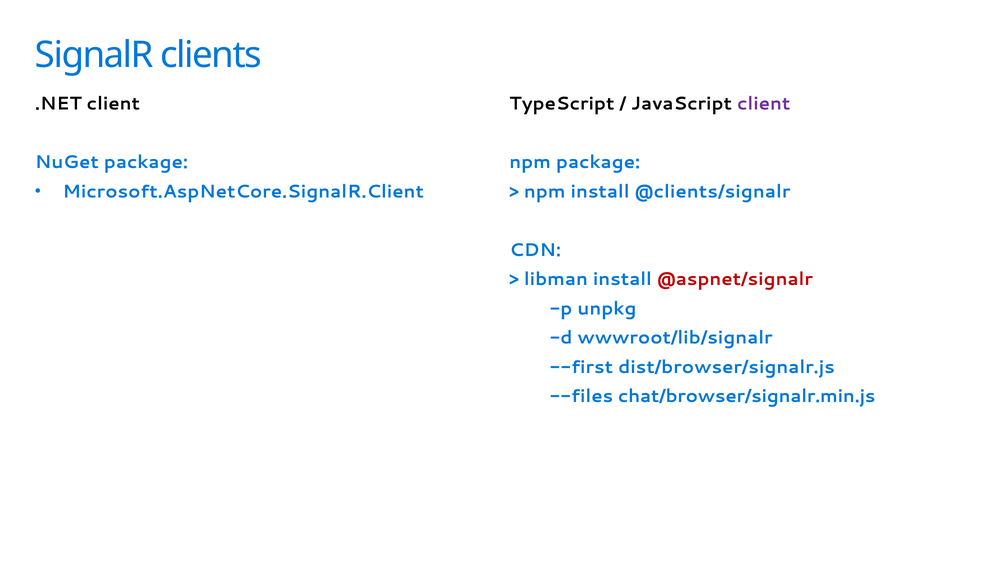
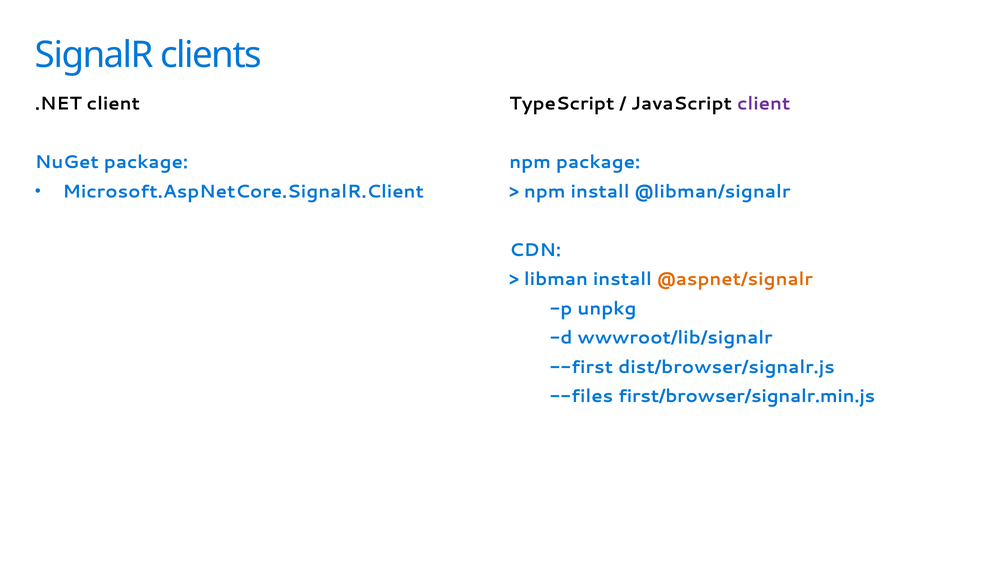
@clients/signalr: @clients/signalr -> @libman/signalr (713, 191)
@aspnet/signalr colour: red -> orange (735, 279)
chat/browser/signalr.min.js: chat/browser/signalr.min.js -> first/browser/signalr.min.js (747, 396)
